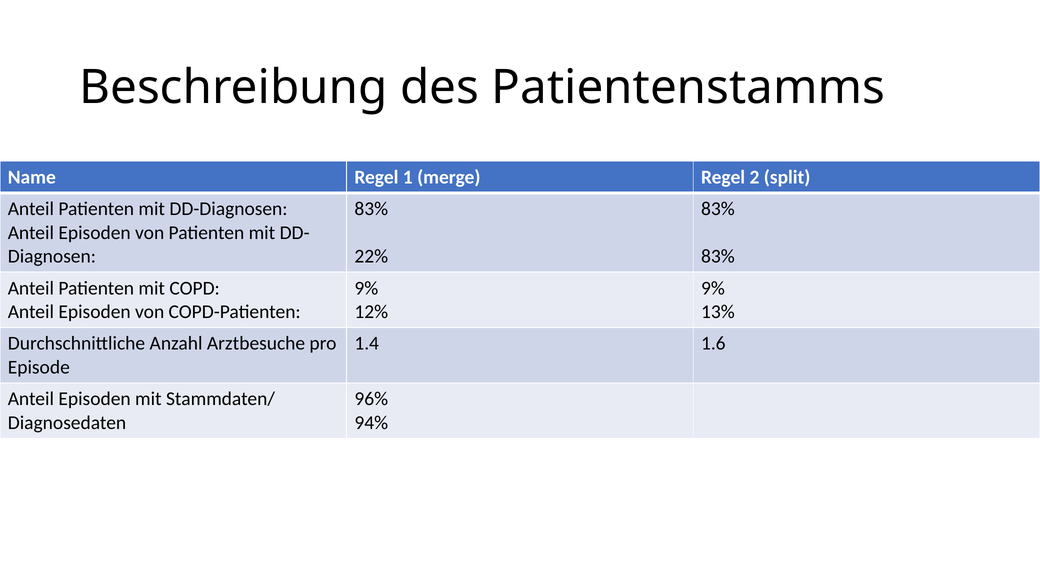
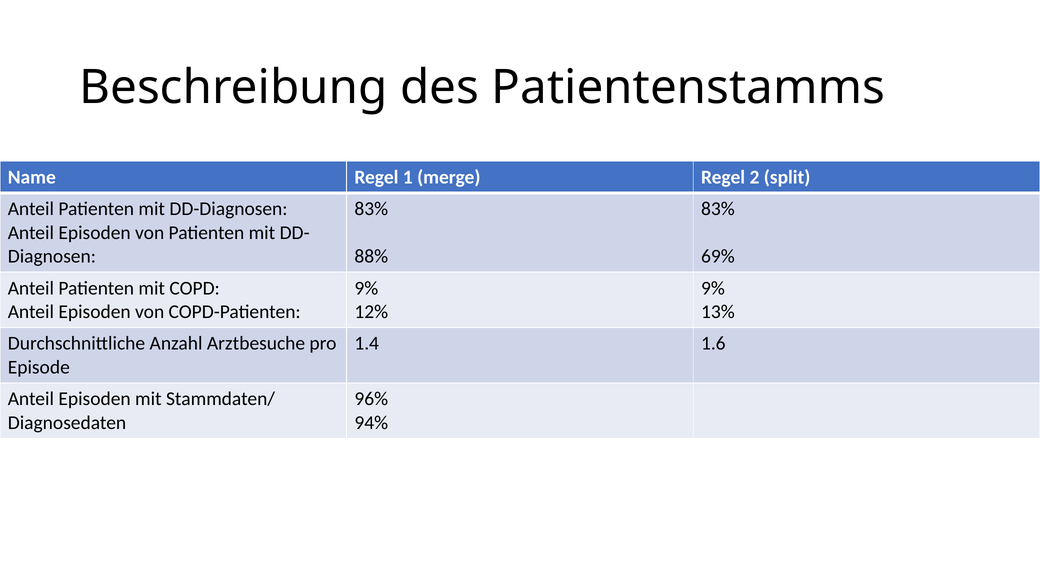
22%: 22% -> 88% (371, 256)
83%: 83% -> 69% (718, 256)
